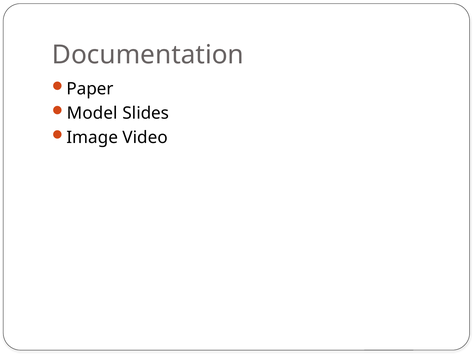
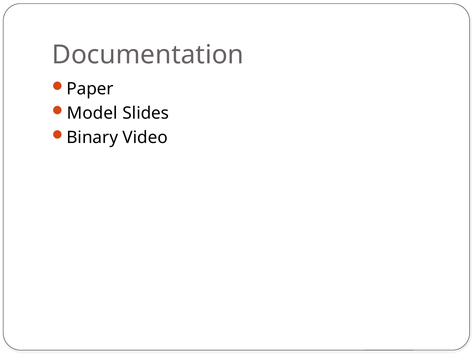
Image: Image -> Binary (92, 137)
